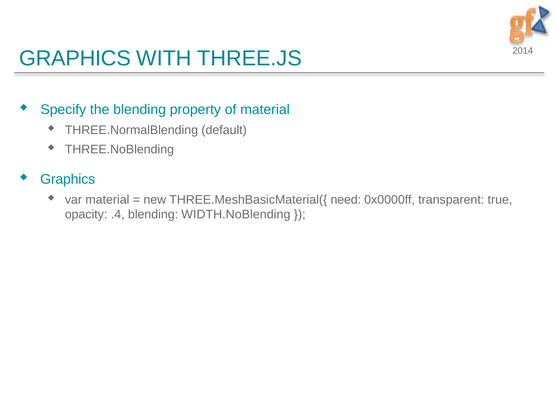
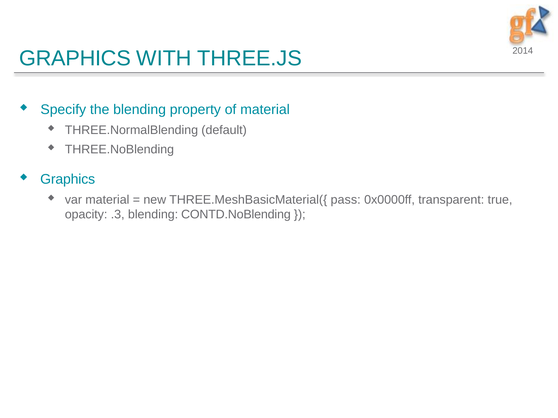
need: need -> pass (346, 200)
.4: .4 -> .3 (118, 215)
WIDTH.NoBlending: WIDTH.NoBlending -> CONTD.NoBlending (236, 215)
